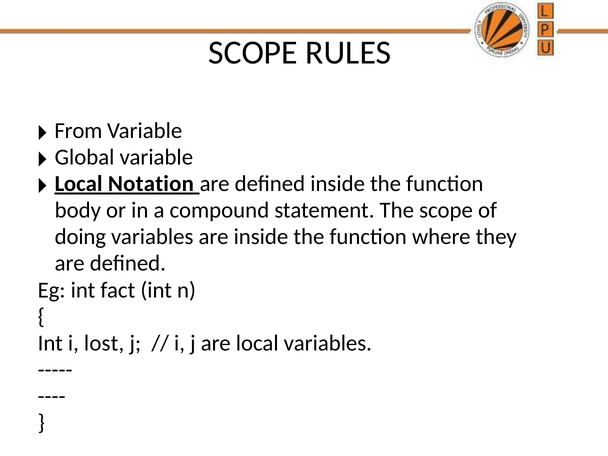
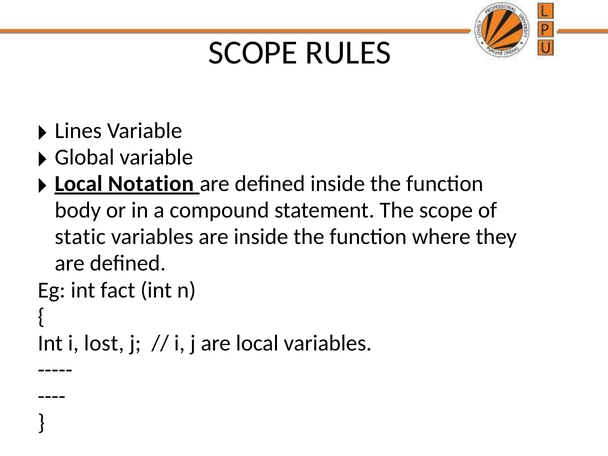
From: From -> Lines (78, 131)
doing: doing -> static (80, 237)
